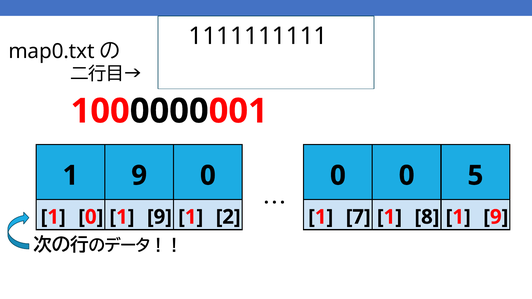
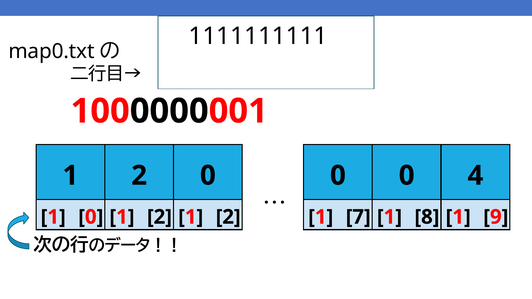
9: 9 -> 2 (139, 176)
5: 5 -> 4 (475, 176)
0 1 9: 9 -> 2 (159, 217)
